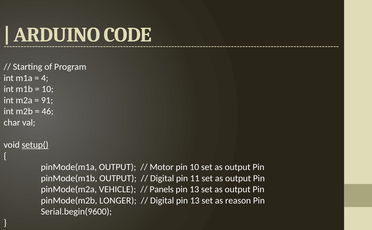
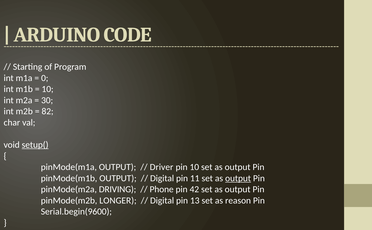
4: 4 -> 0 (45, 78)
91: 91 -> 30 (47, 101)
46: 46 -> 82 (48, 112)
Motor: Motor -> Driver (162, 168)
output underline: none -> present (238, 179)
VEHICLE: VEHICLE -> DRIVING (118, 190)
Panels: Panels -> Phone (162, 190)
13: 13 -> 42 (194, 190)
